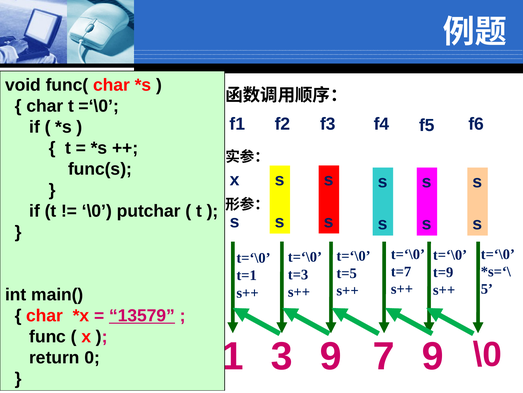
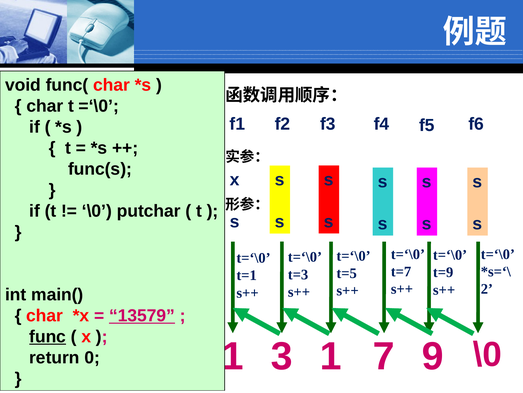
5: 5 -> 2 (487, 289)
func underline: none -> present (48, 336)
3 9: 9 -> 1 (331, 356)
